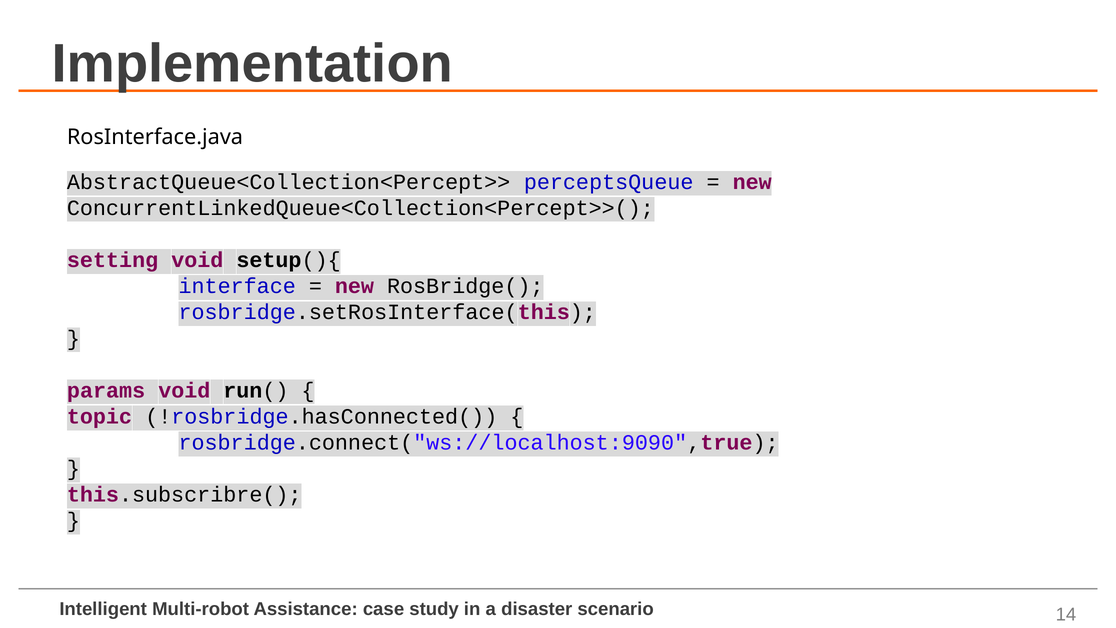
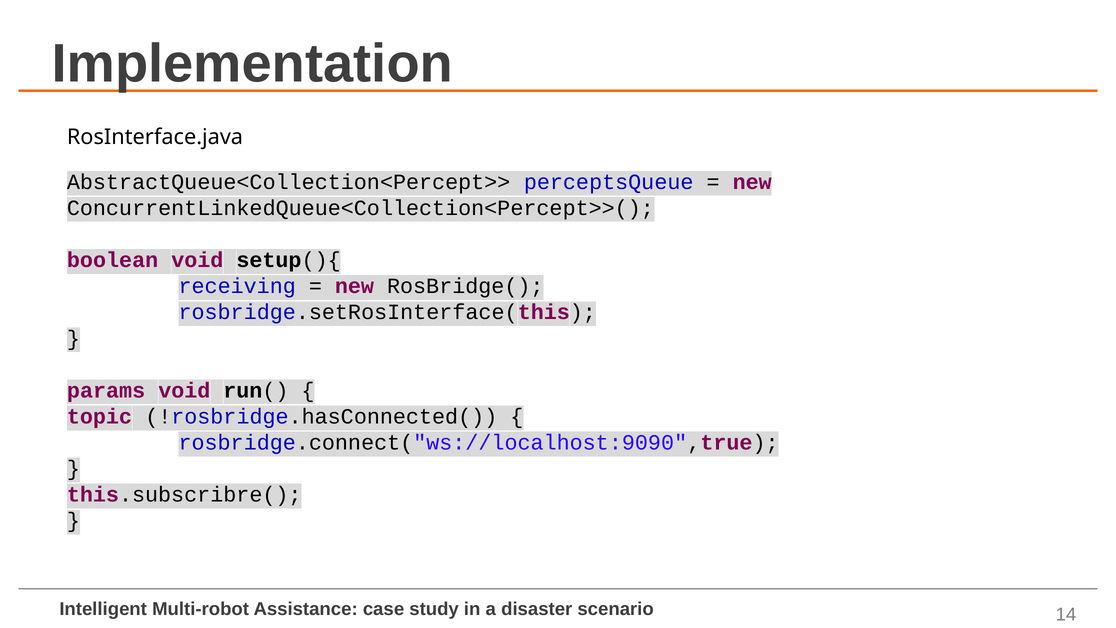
setting: setting -> boolean (113, 260)
interface: interface -> receiving (237, 286)
